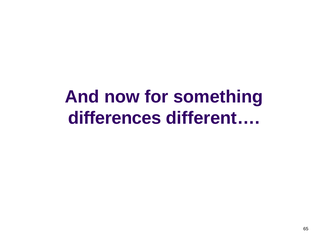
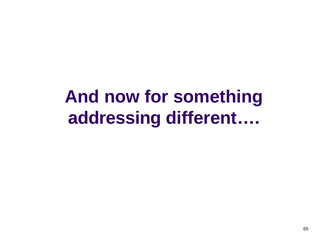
differences: differences -> addressing (115, 118)
